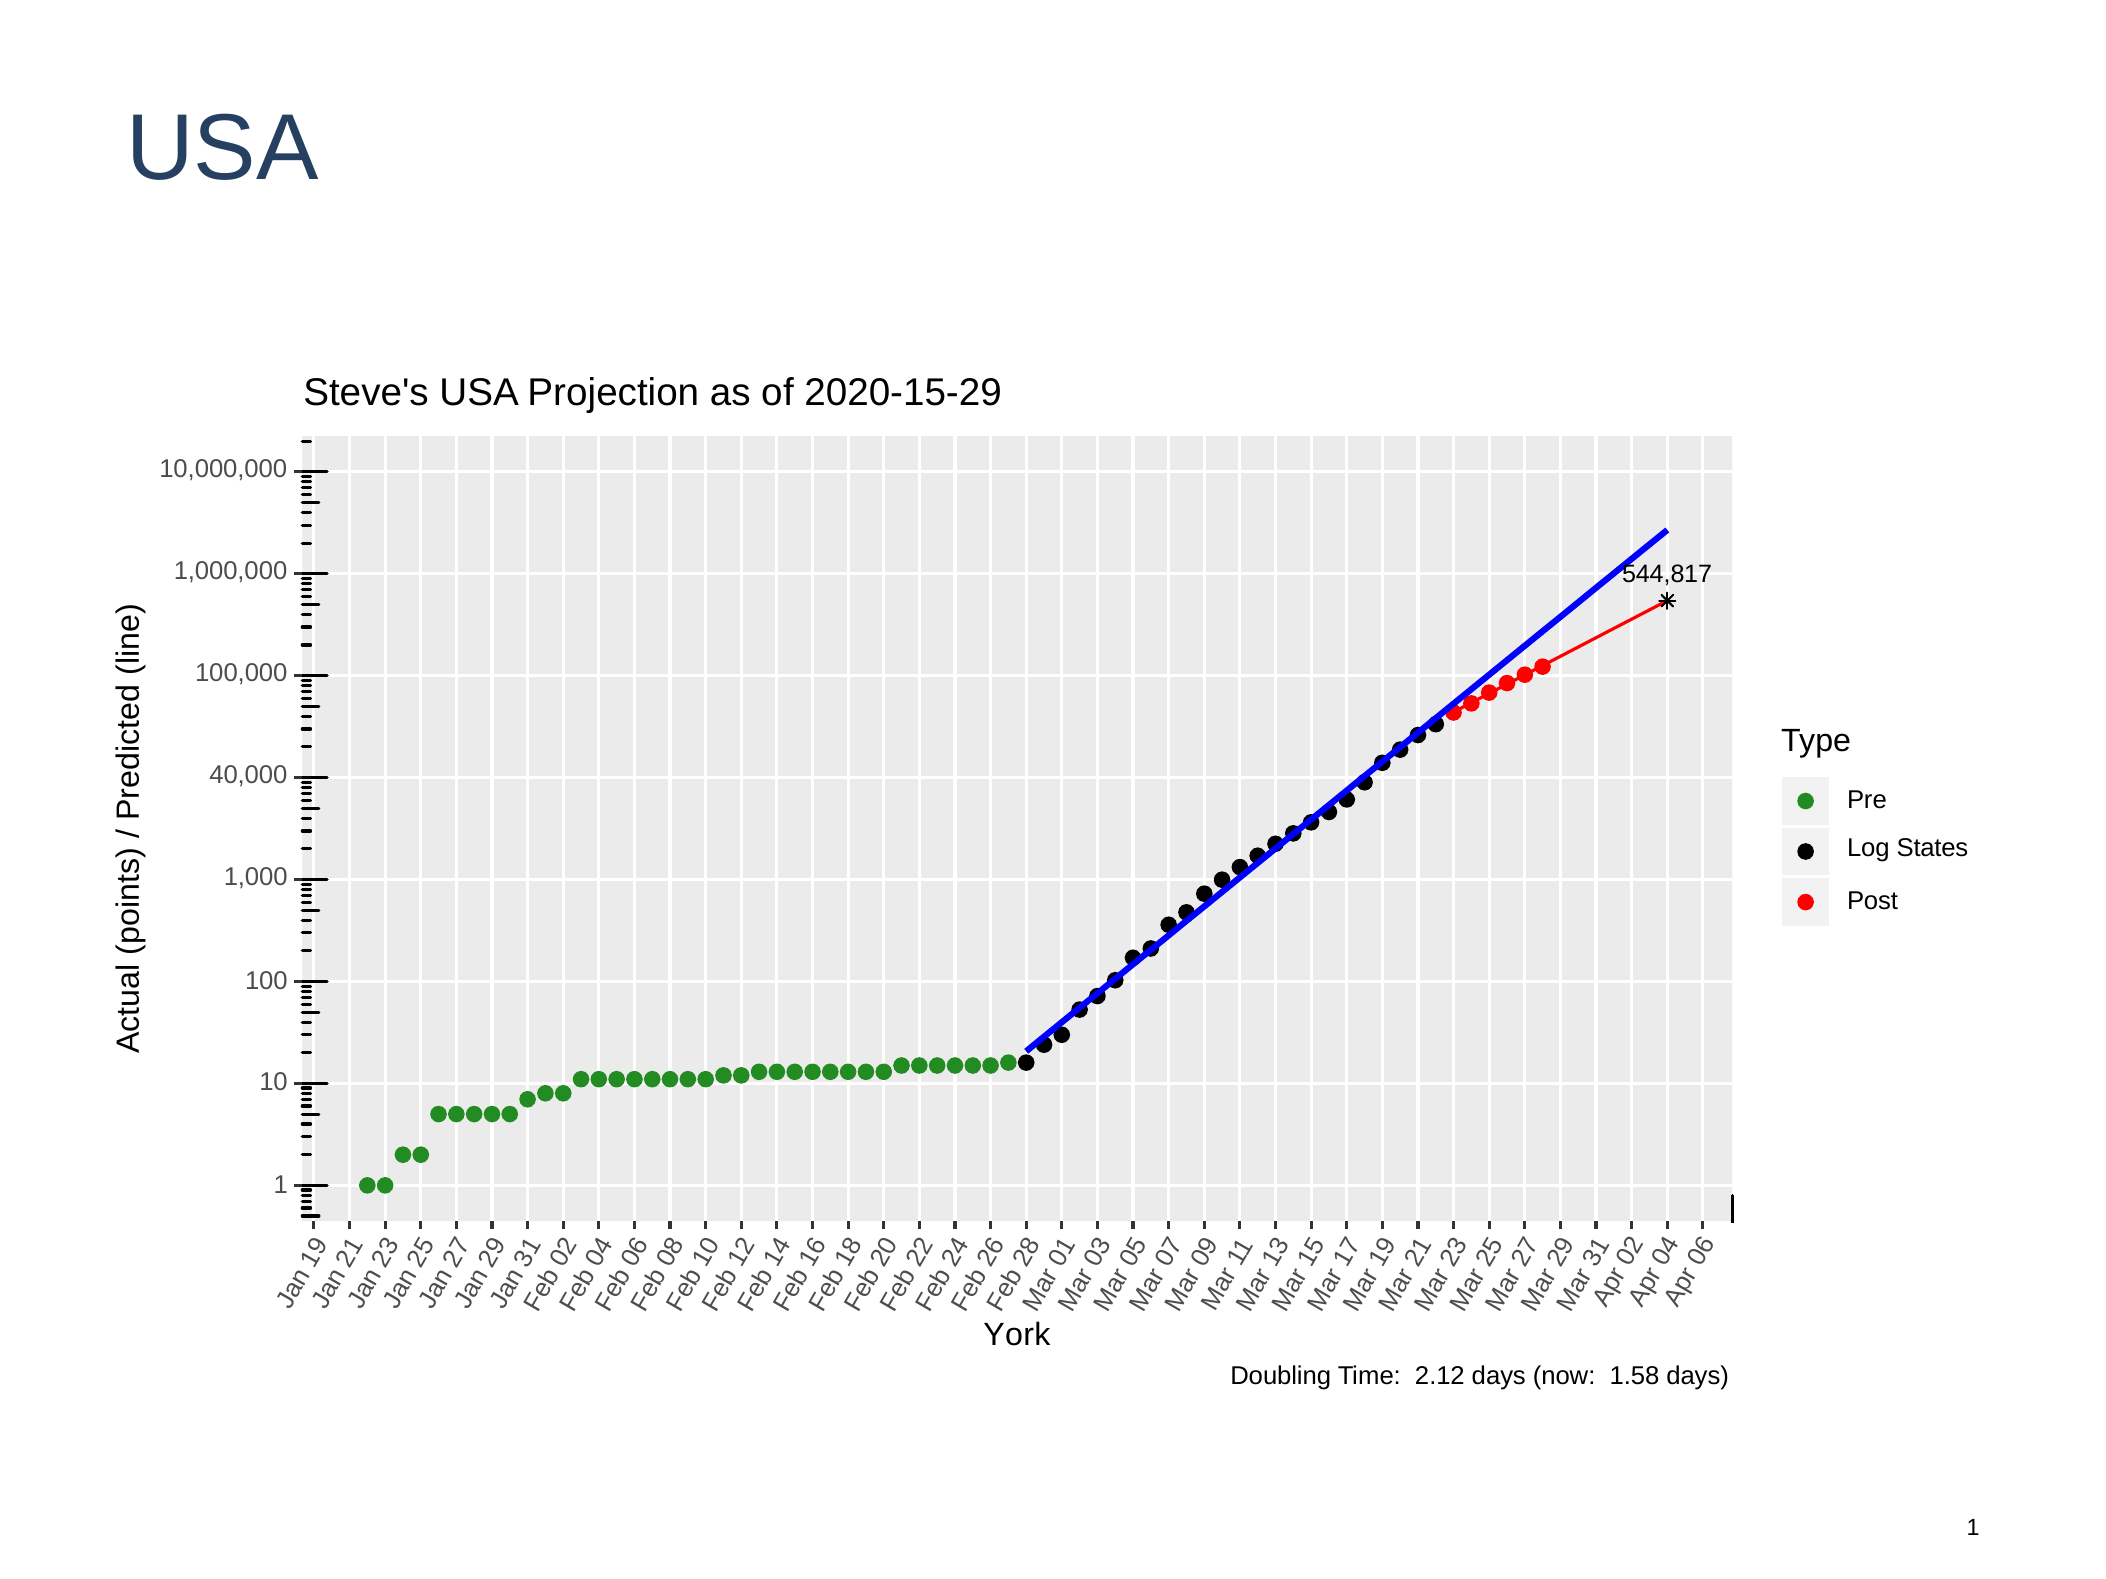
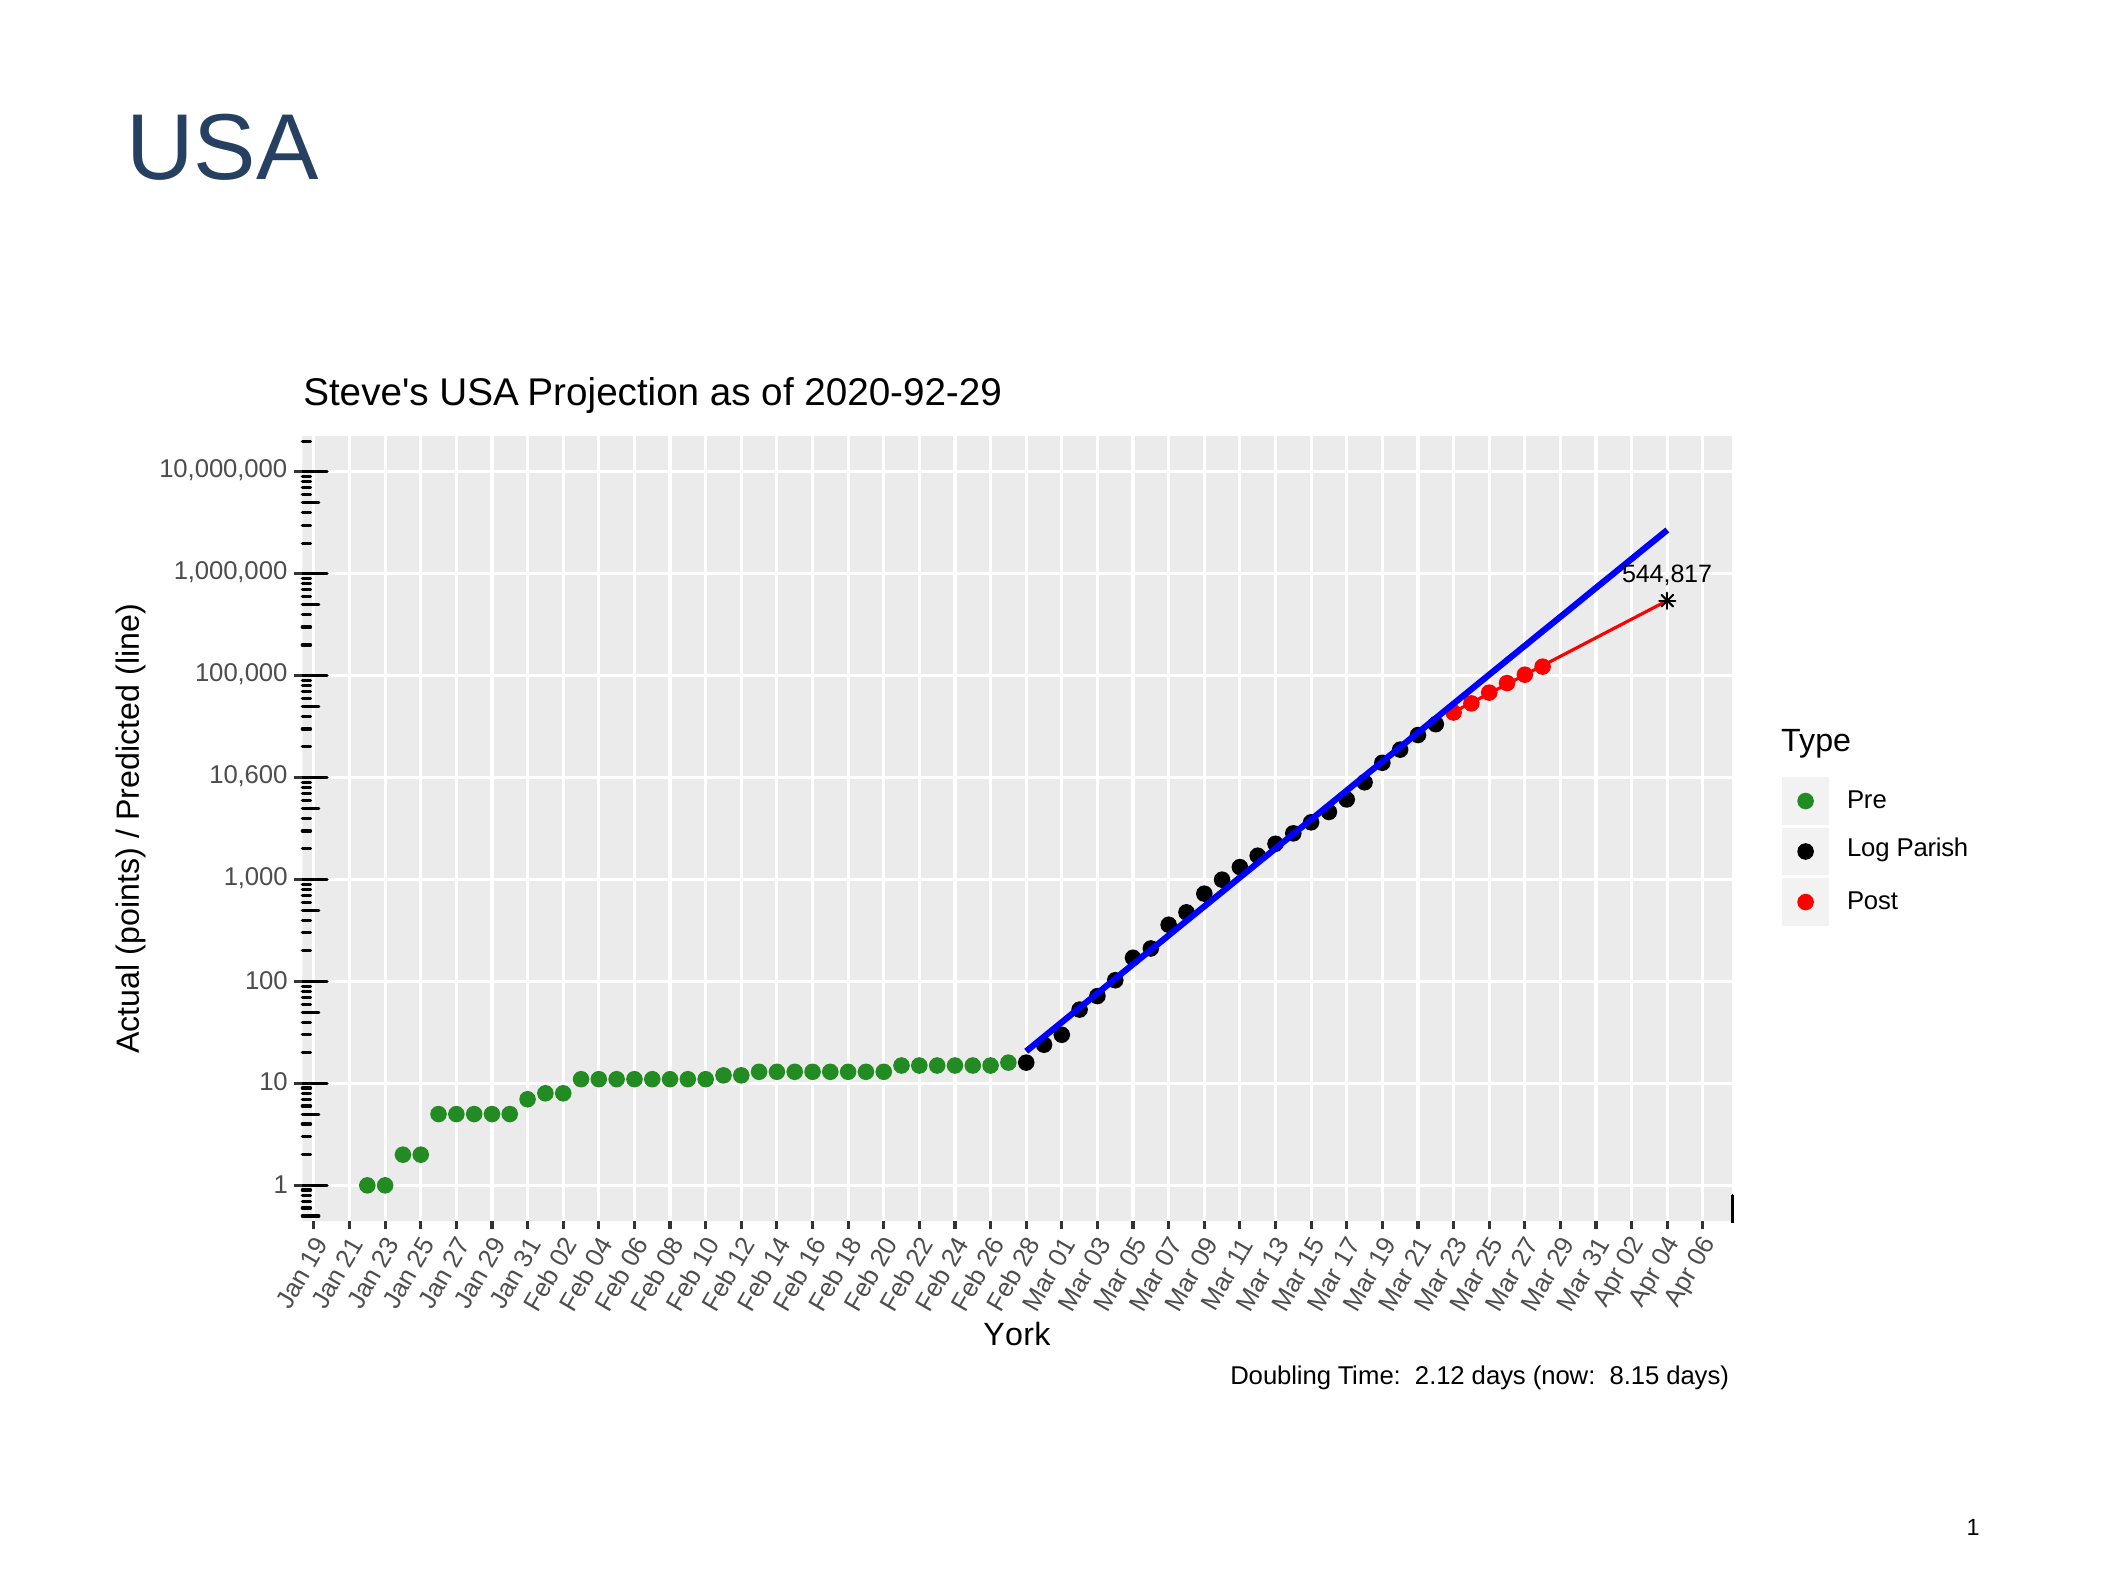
2020-15-29: 2020-15-29 -> 2020-92-29 (903, 393)
40,000: 40,000 -> 10,600 (248, 775)
States: States -> Parish (1932, 848)
1.58: 1.58 -> 8.15 (1635, 1377)
